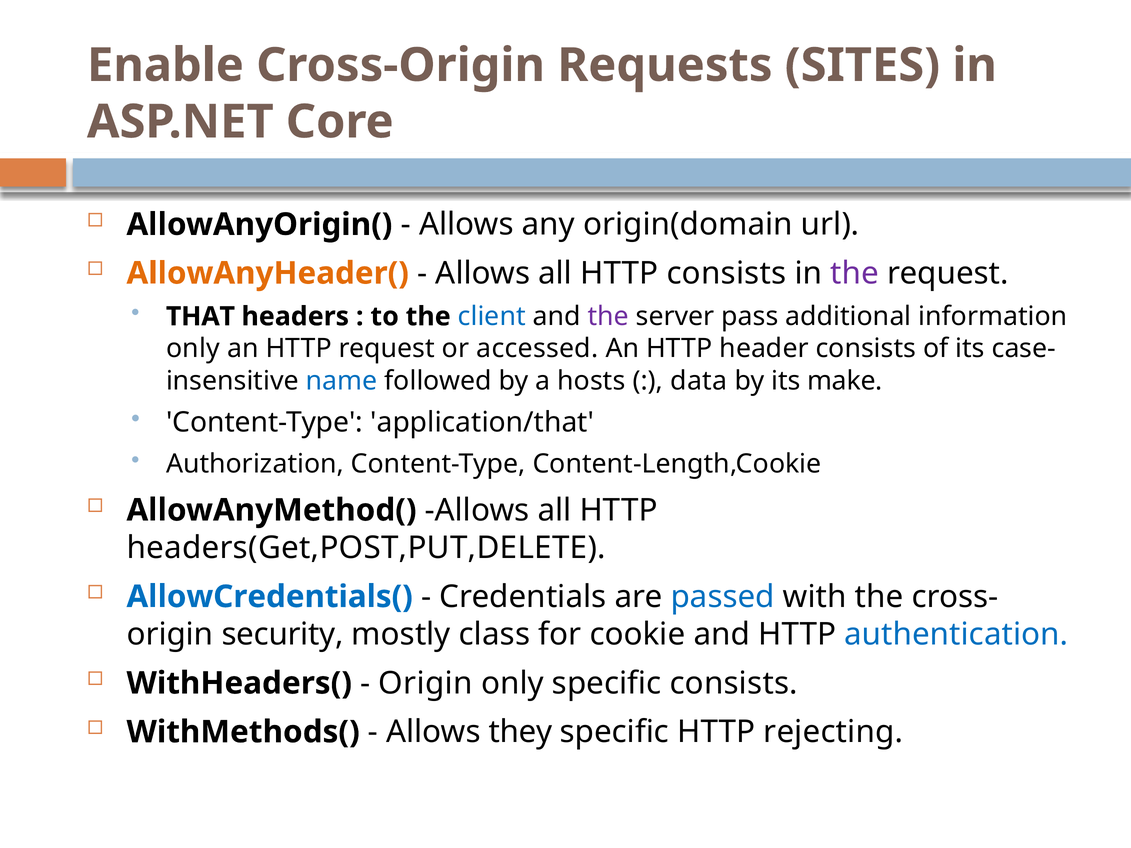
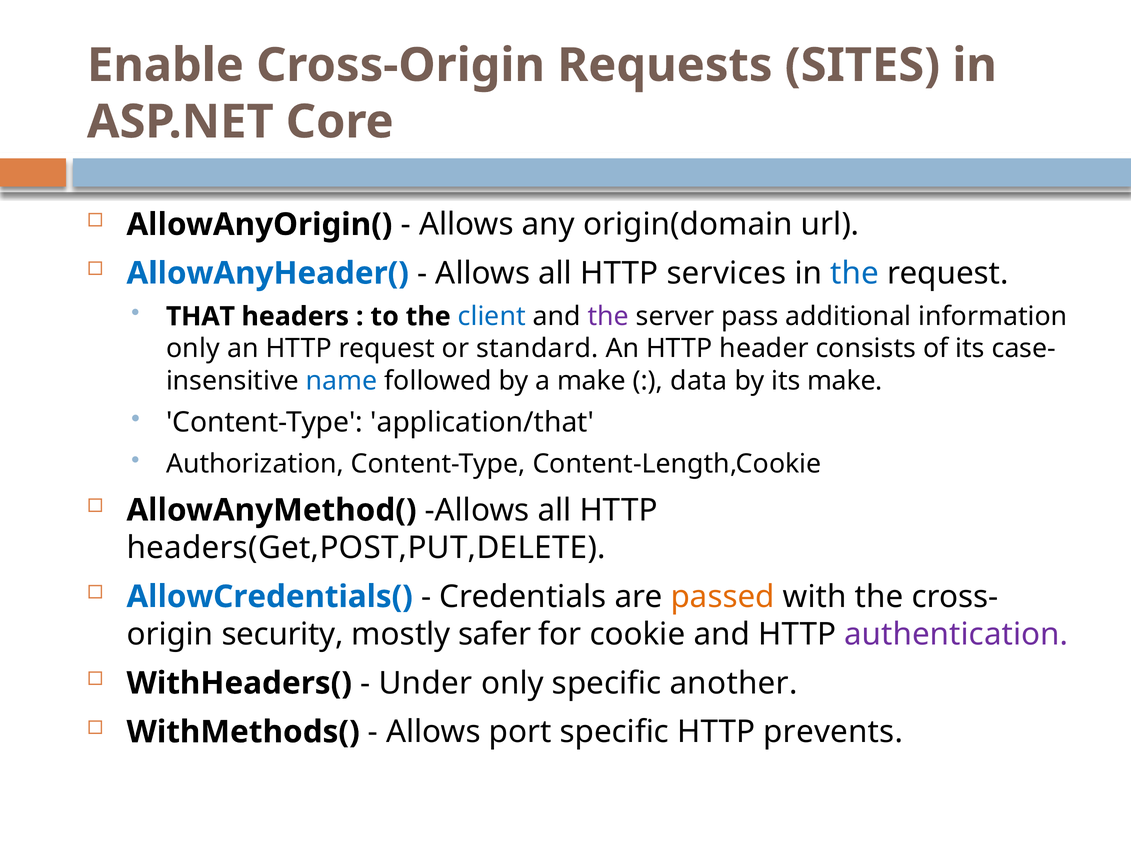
AllowAnyHeader( colour: orange -> blue (268, 273)
HTTP consists: consists -> services (726, 273)
the colour: purple -> blue (855, 273)
accessed: accessed -> standard (537, 349)
a hosts: hosts -> make (591, 381)
passed colour: blue -> orange (723, 597)
class: class -> safer (495, 635)
authentication colour: blue -> purple (956, 635)
Origin: Origin -> Under (425, 683)
specific consists: consists -> another (734, 683)
they: they -> port (520, 732)
rejecting: rejecting -> prevents (833, 732)
